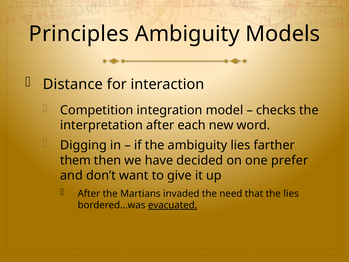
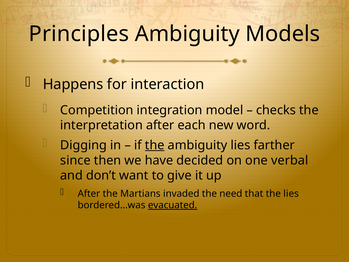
Distance: Distance -> Happens (73, 84)
the underline: none -> present (155, 145)
them: them -> since (75, 160)
prefer: prefer -> verbal (290, 160)
